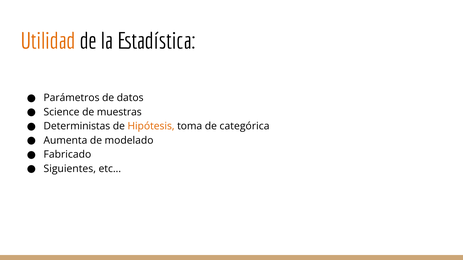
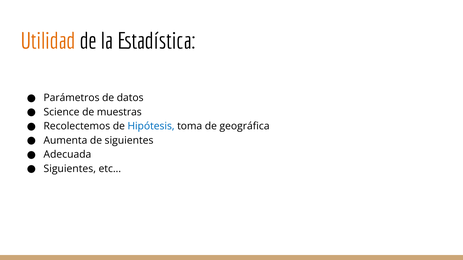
Deterministas: Deterministas -> Recolectemos (77, 126)
Hipótesis colour: orange -> blue (151, 126)
categórica: categórica -> geográfica (245, 126)
de modelado: modelado -> siguientes (129, 141)
Fabricado: Fabricado -> Adecuada (67, 155)
